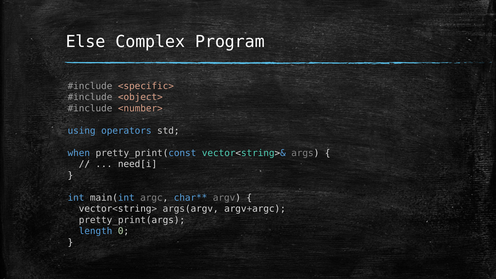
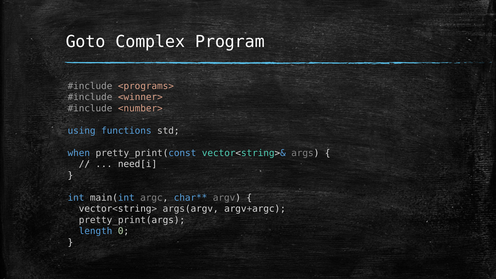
Else: Else -> Goto (86, 42)
<specific>: <specific> -> <programs> (146, 86)
<object>: <object> -> <winner> (140, 97)
operators: operators -> functions (126, 131)
